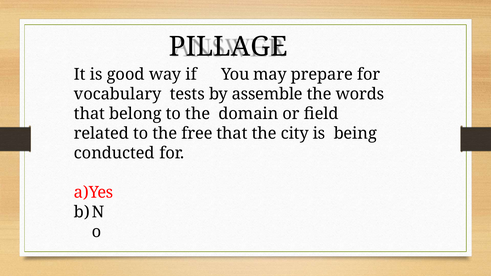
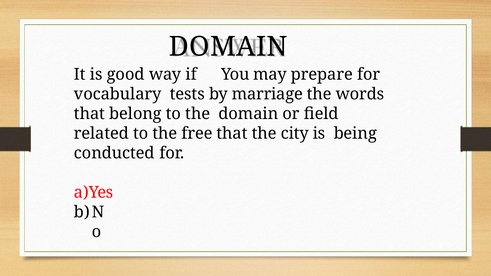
PILLAGE: PILLAGE -> DOMAIN (228, 47)
assemble: assemble -> marriage (267, 94)
